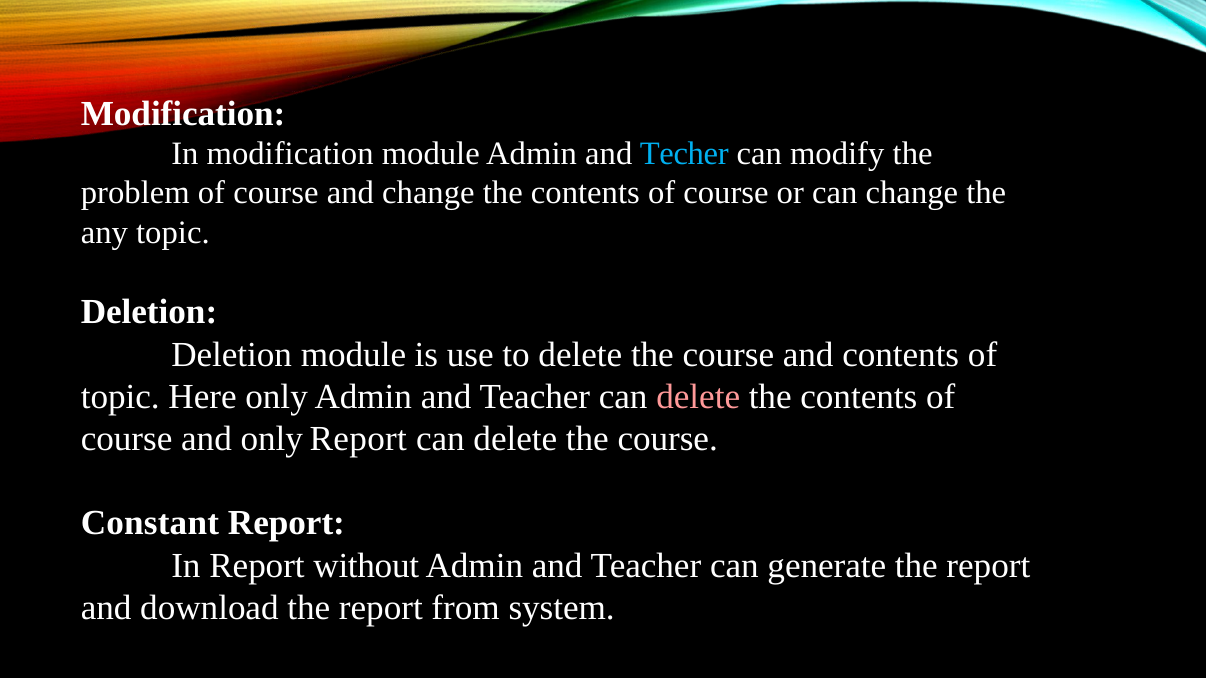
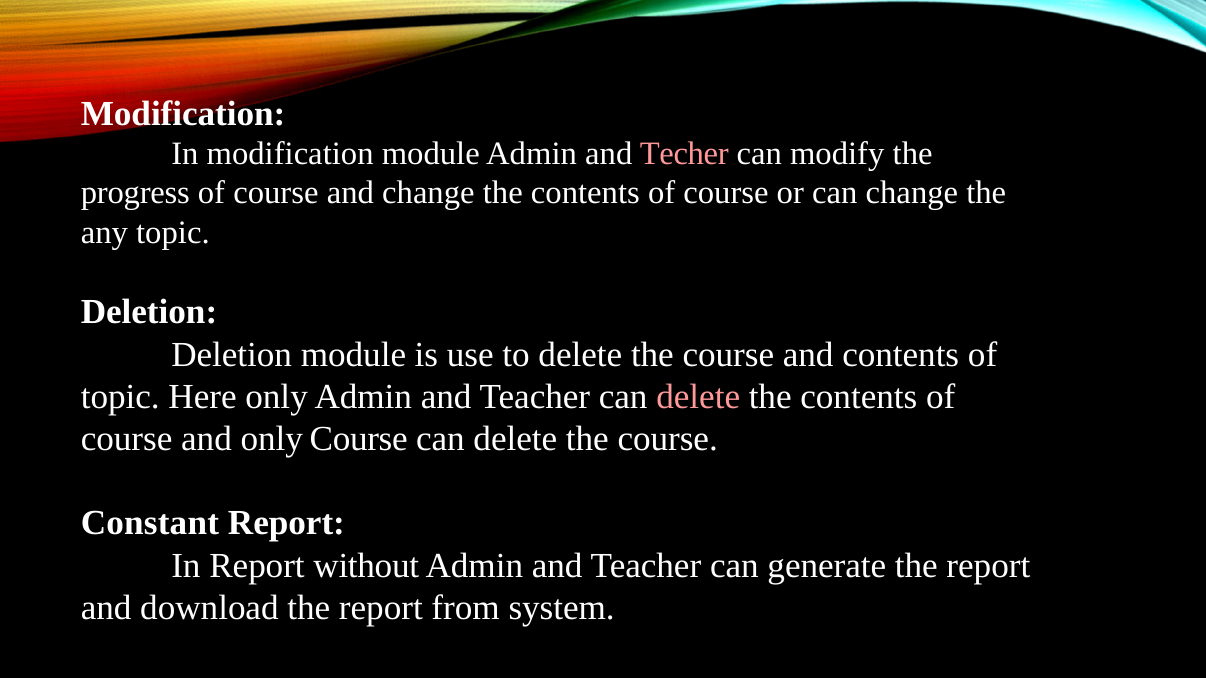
Techer colour: light blue -> pink (684, 154)
problem: problem -> progress (135, 193)
only Report: Report -> Course (359, 439)
